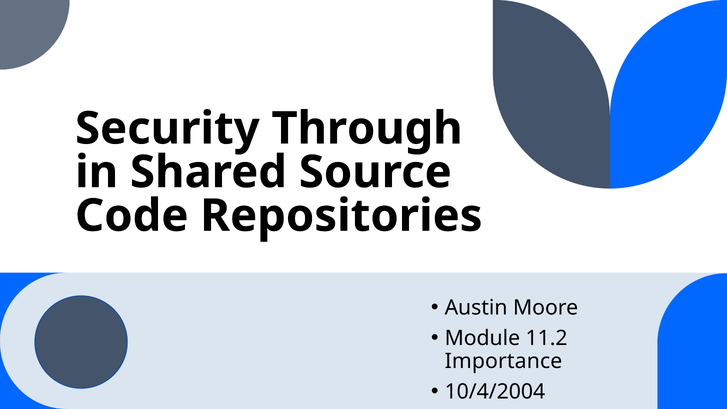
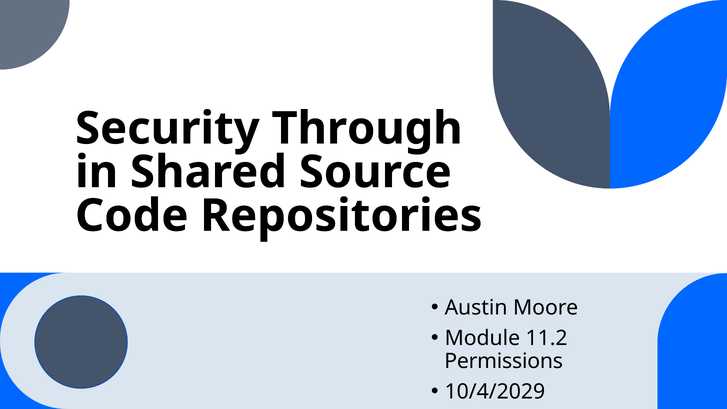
Importance: Importance -> Permissions (504, 361)
10/4/2004: 10/4/2004 -> 10/4/2029 (495, 391)
